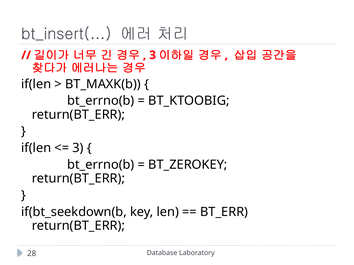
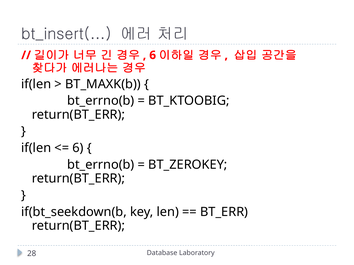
3: 3 -> 6 (153, 55)
3: 3 -> 6 (78, 148)
